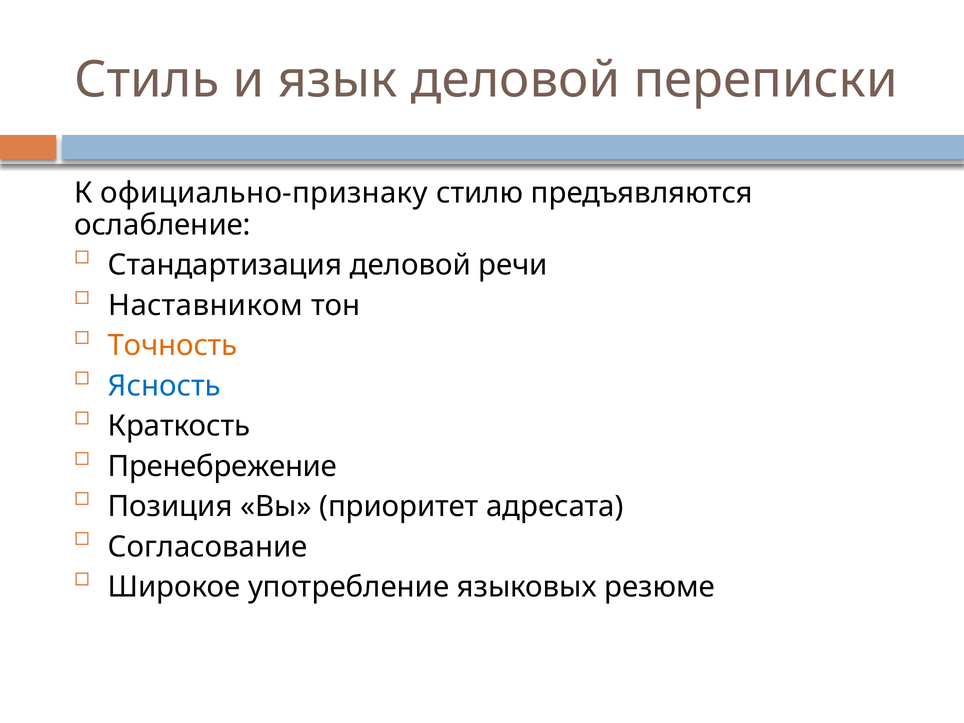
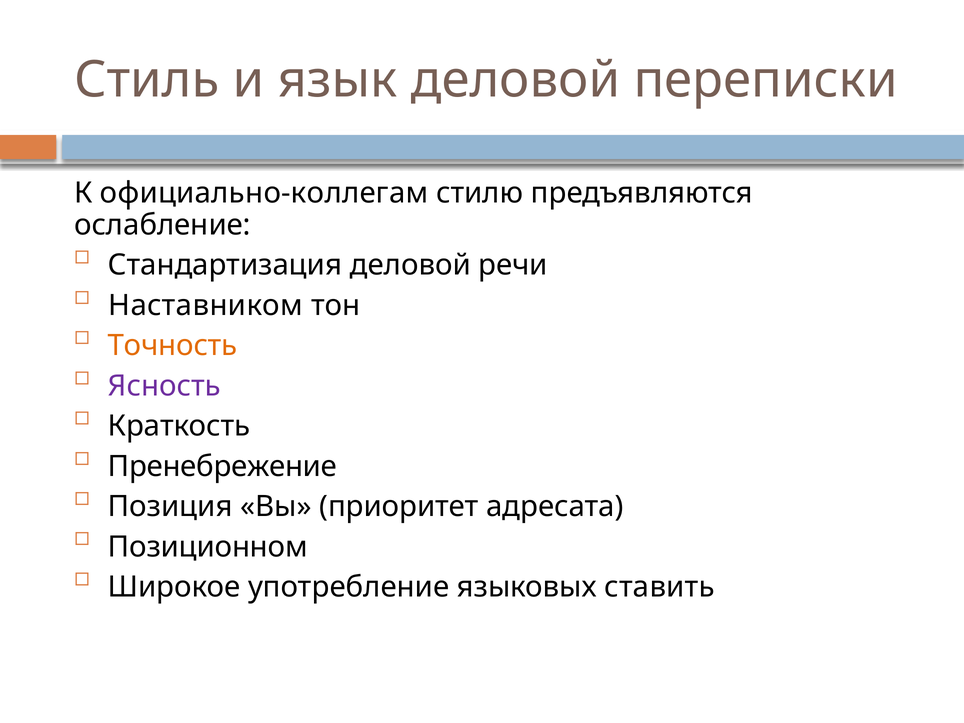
официально-признаку: официально-признаку -> официально-коллегам (264, 193)
Ясность colour: blue -> purple (164, 386)
Согласование: Согласование -> Позиционном (208, 547)
резюме: резюме -> ставить (660, 587)
